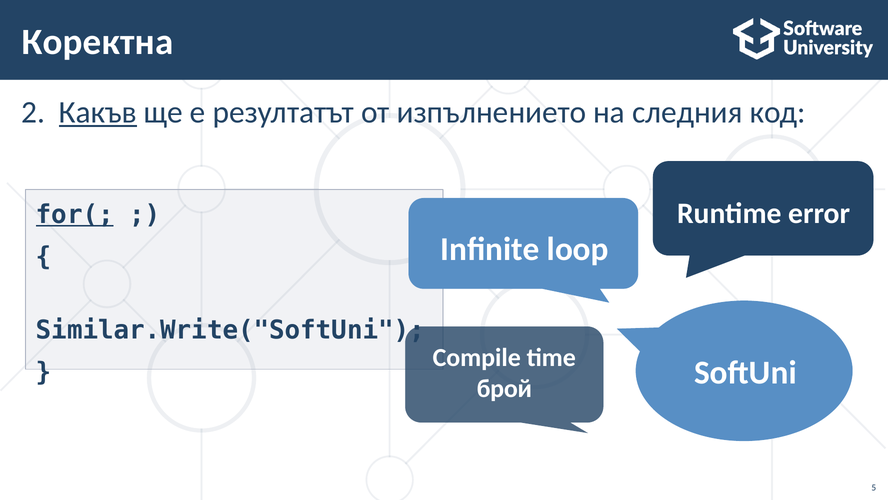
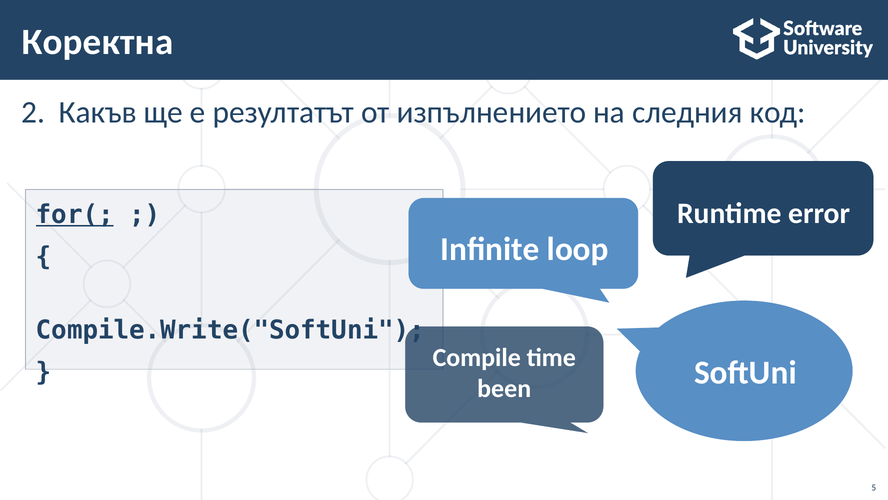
Какъв underline: present -> none (98, 112)
Similar.Write("SoftUni: Similar.Write("SoftUni -> Compile.Write("SoftUni (230, 330)
брой: брой -> been (504, 388)
